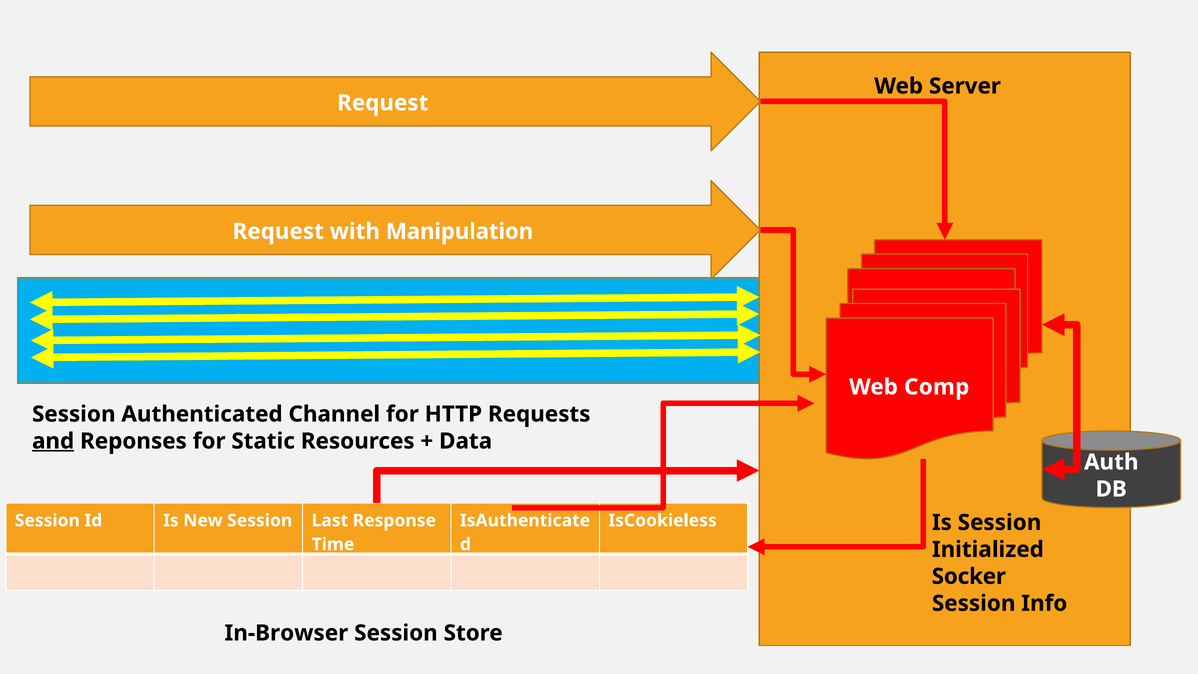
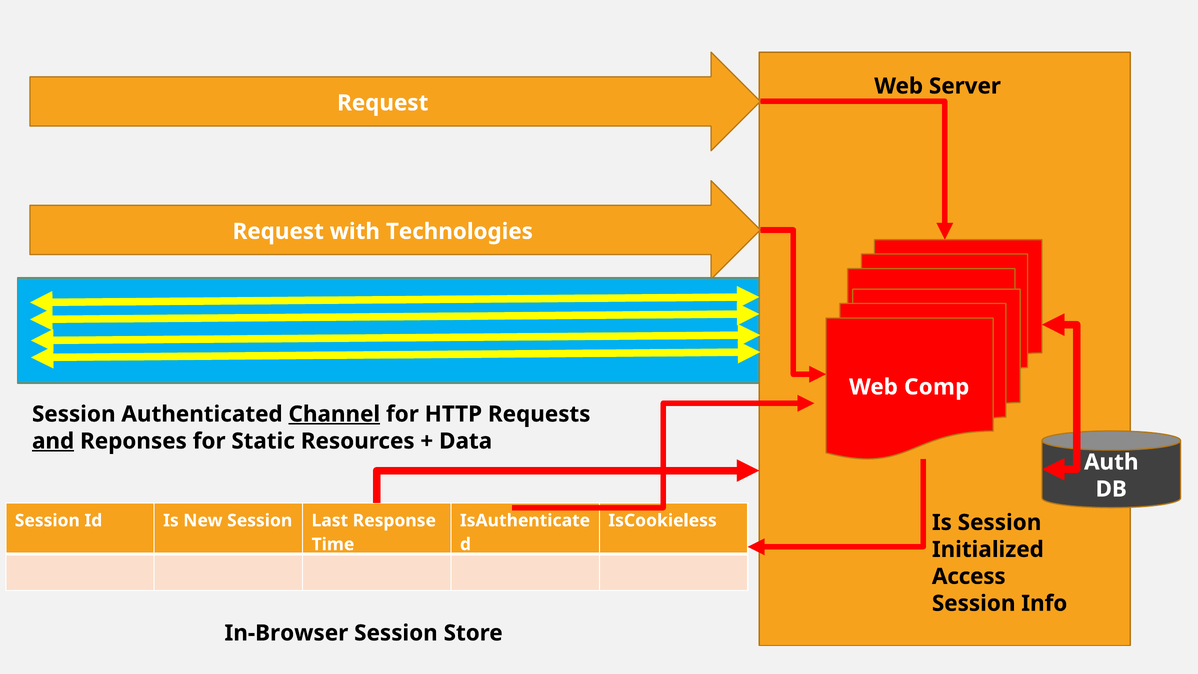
Manipulation: Manipulation -> Technologies (459, 231)
Channel underline: none -> present (334, 414)
Socker: Socker -> Access (969, 576)
